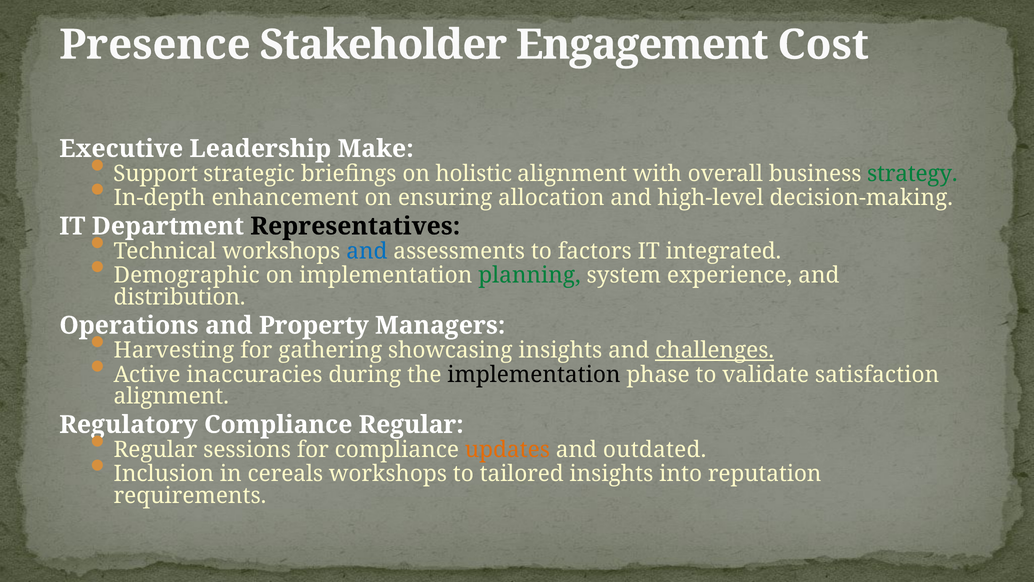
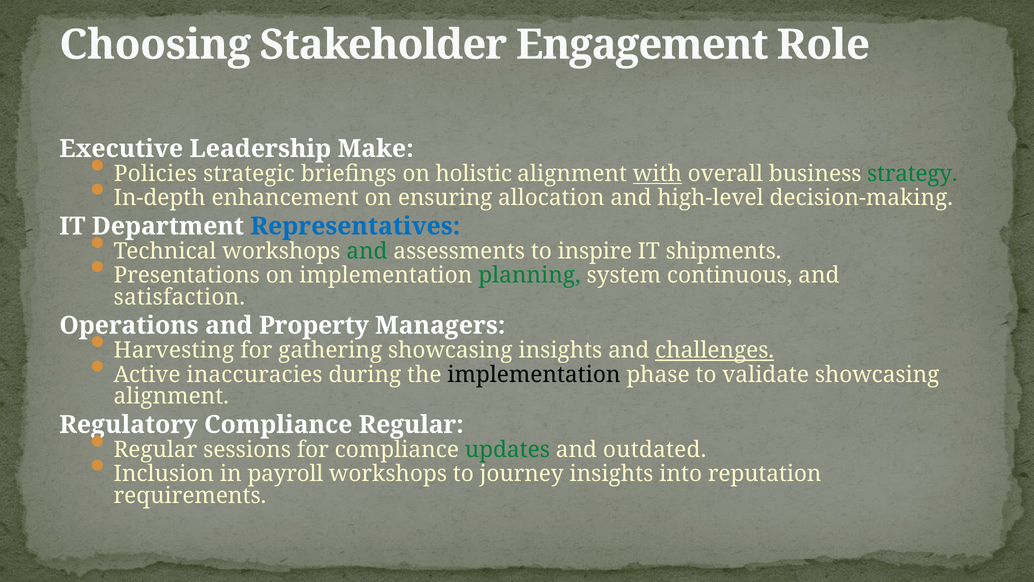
Presence: Presence -> Choosing (155, 45)
Cost: Cost -> Role (823, 45)
Support: Support -> Policies (155, 174)
with underline: none -> present (657, 174)
Representatives colour: black -> blue (355, 226)
and colour: blue -> green (367, 251)
factors: factors -> inspire (595, 251)
integrated: integrated -> shipments (723, 251)
Demographic: Demographic -> Presentations (187, 275)
experience: experience -> continuous (730, 275)
distribution: distribution -> satisfaction (179, 297)
validate satisfaction: satisfaction -> showcasing (877, 375)
updates colour: orange -> green (507, 449)
cereals: cereals -> payroll (285, 474)
tailored: tailored -> journey (522, 474)
